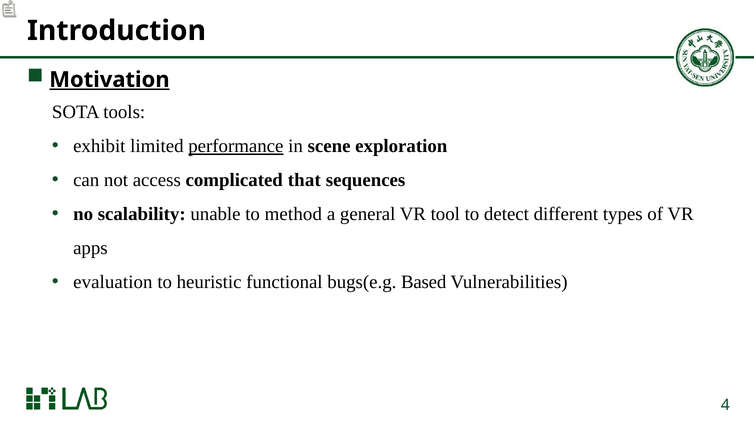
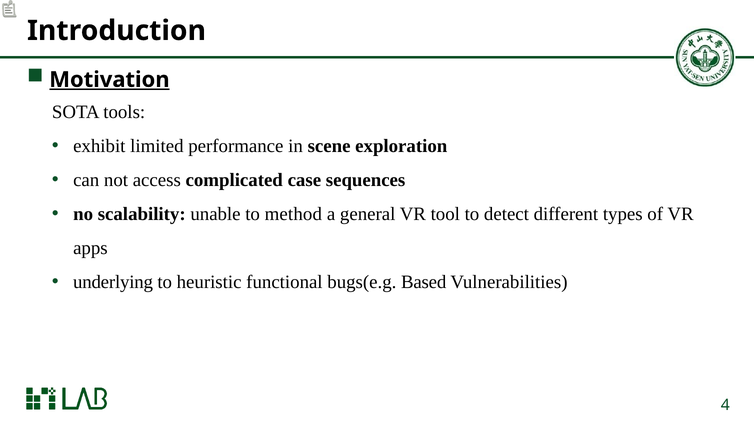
performance underline: present -> none (236, 146)
that: that -> case (304, 180)
evaluation: evaluation -> underlying (113, 282)
